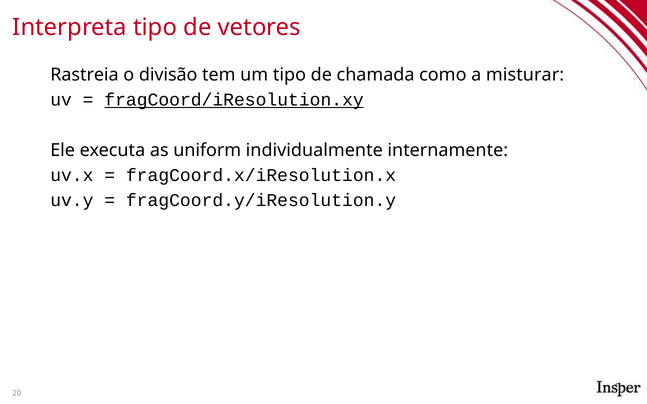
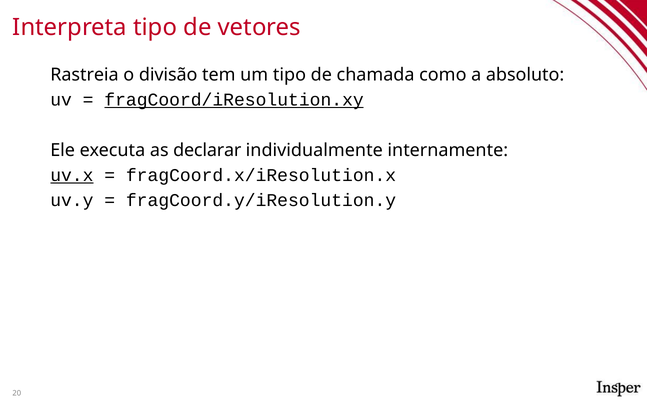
misturar: misturar -> absoluto (525, 75)
uniform: uniform -> declarar (207, 150)
uv.x underline: none -> present (72, 175)
